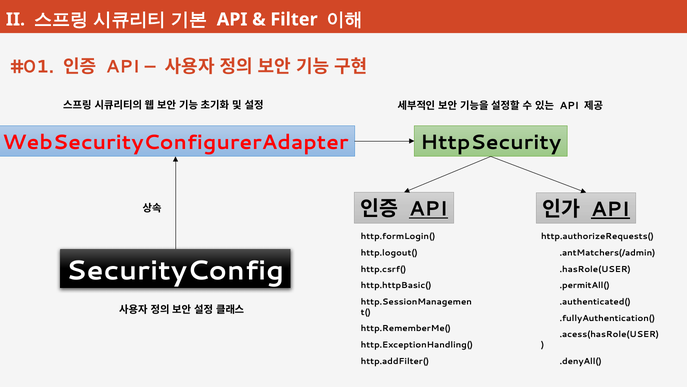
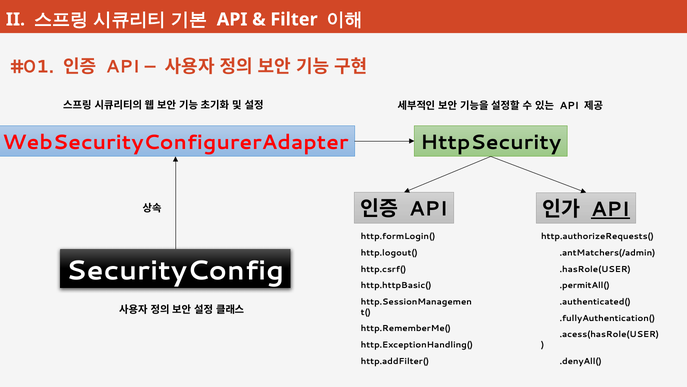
API underline: present -> none (428, 209)
